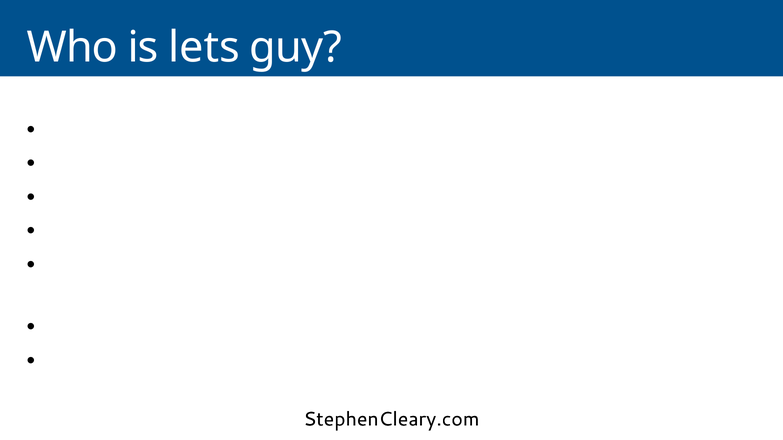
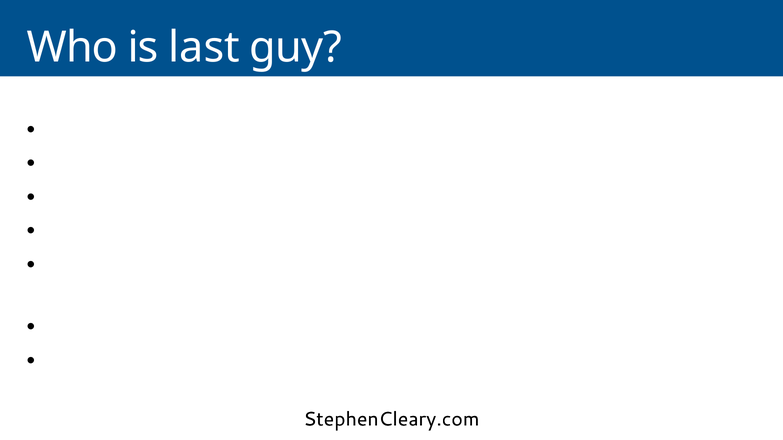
lets: lets -> last (204, 48)
